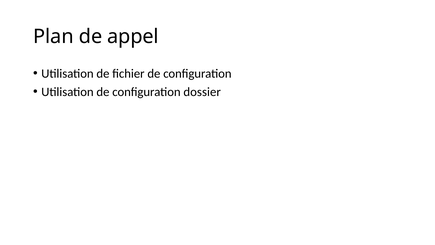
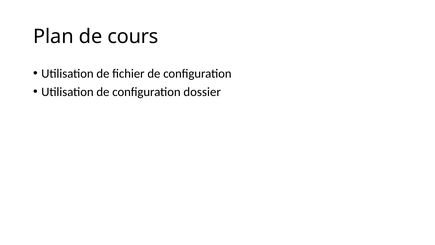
appel: appel -> cours (133, 37)
